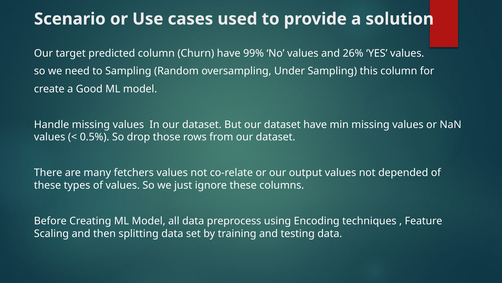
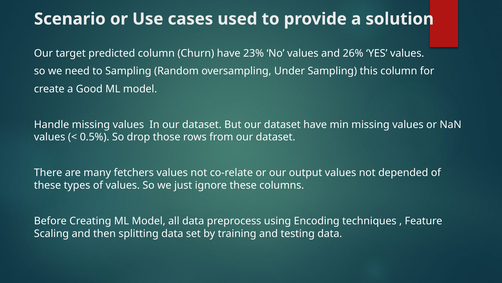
99%: 99% -> 23% (254, 53)
